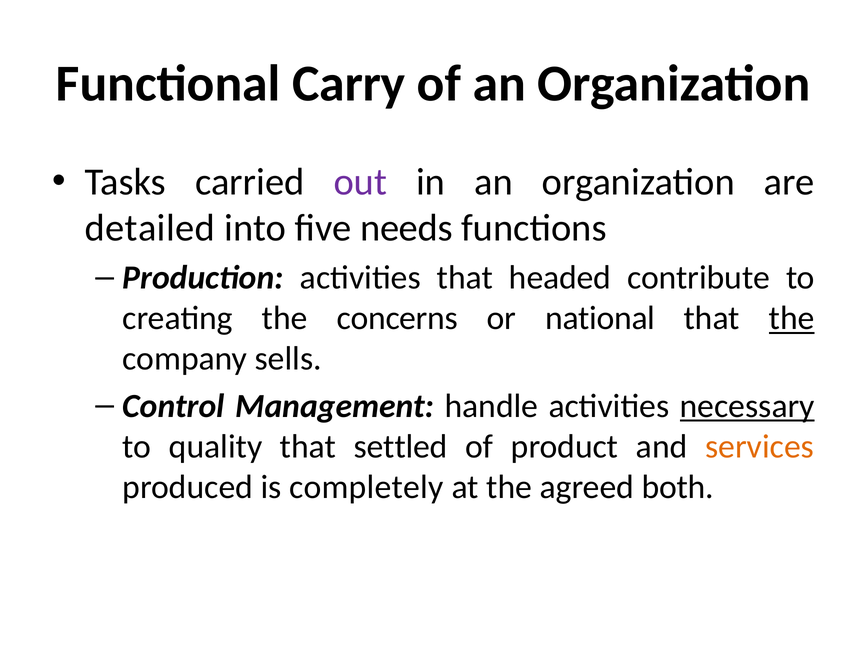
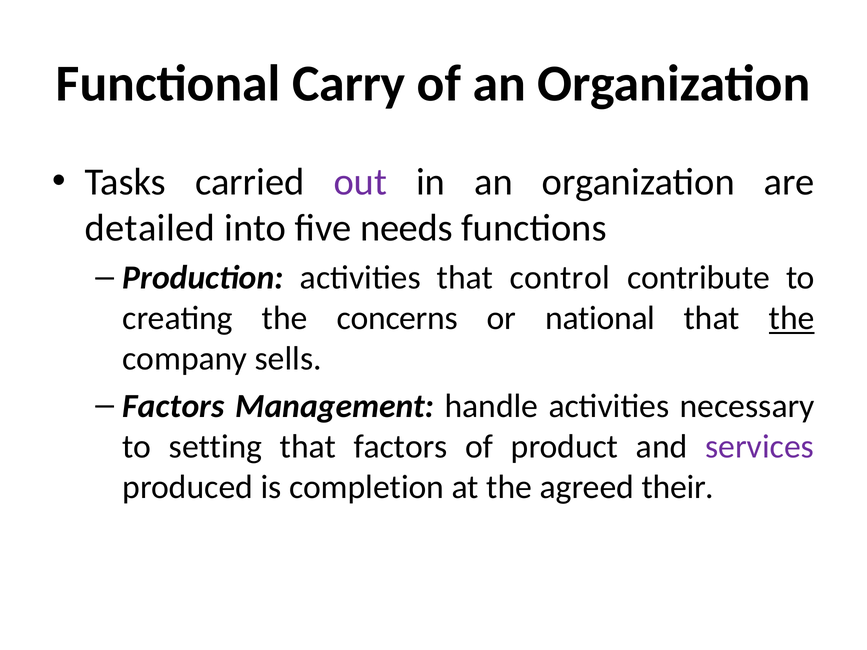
headed: headed -> control (560, 278)
Control: Control -> Factors (174, 406)
necessary underline: present -> none (747, 406)
quality: quality -> setting (216, 447)
that settled: settled -> factors (401, 447)
services colour: orange -> purple (760, 447)
completely: completely -> completion (367, 487)
both: both -> their (678, 487)
